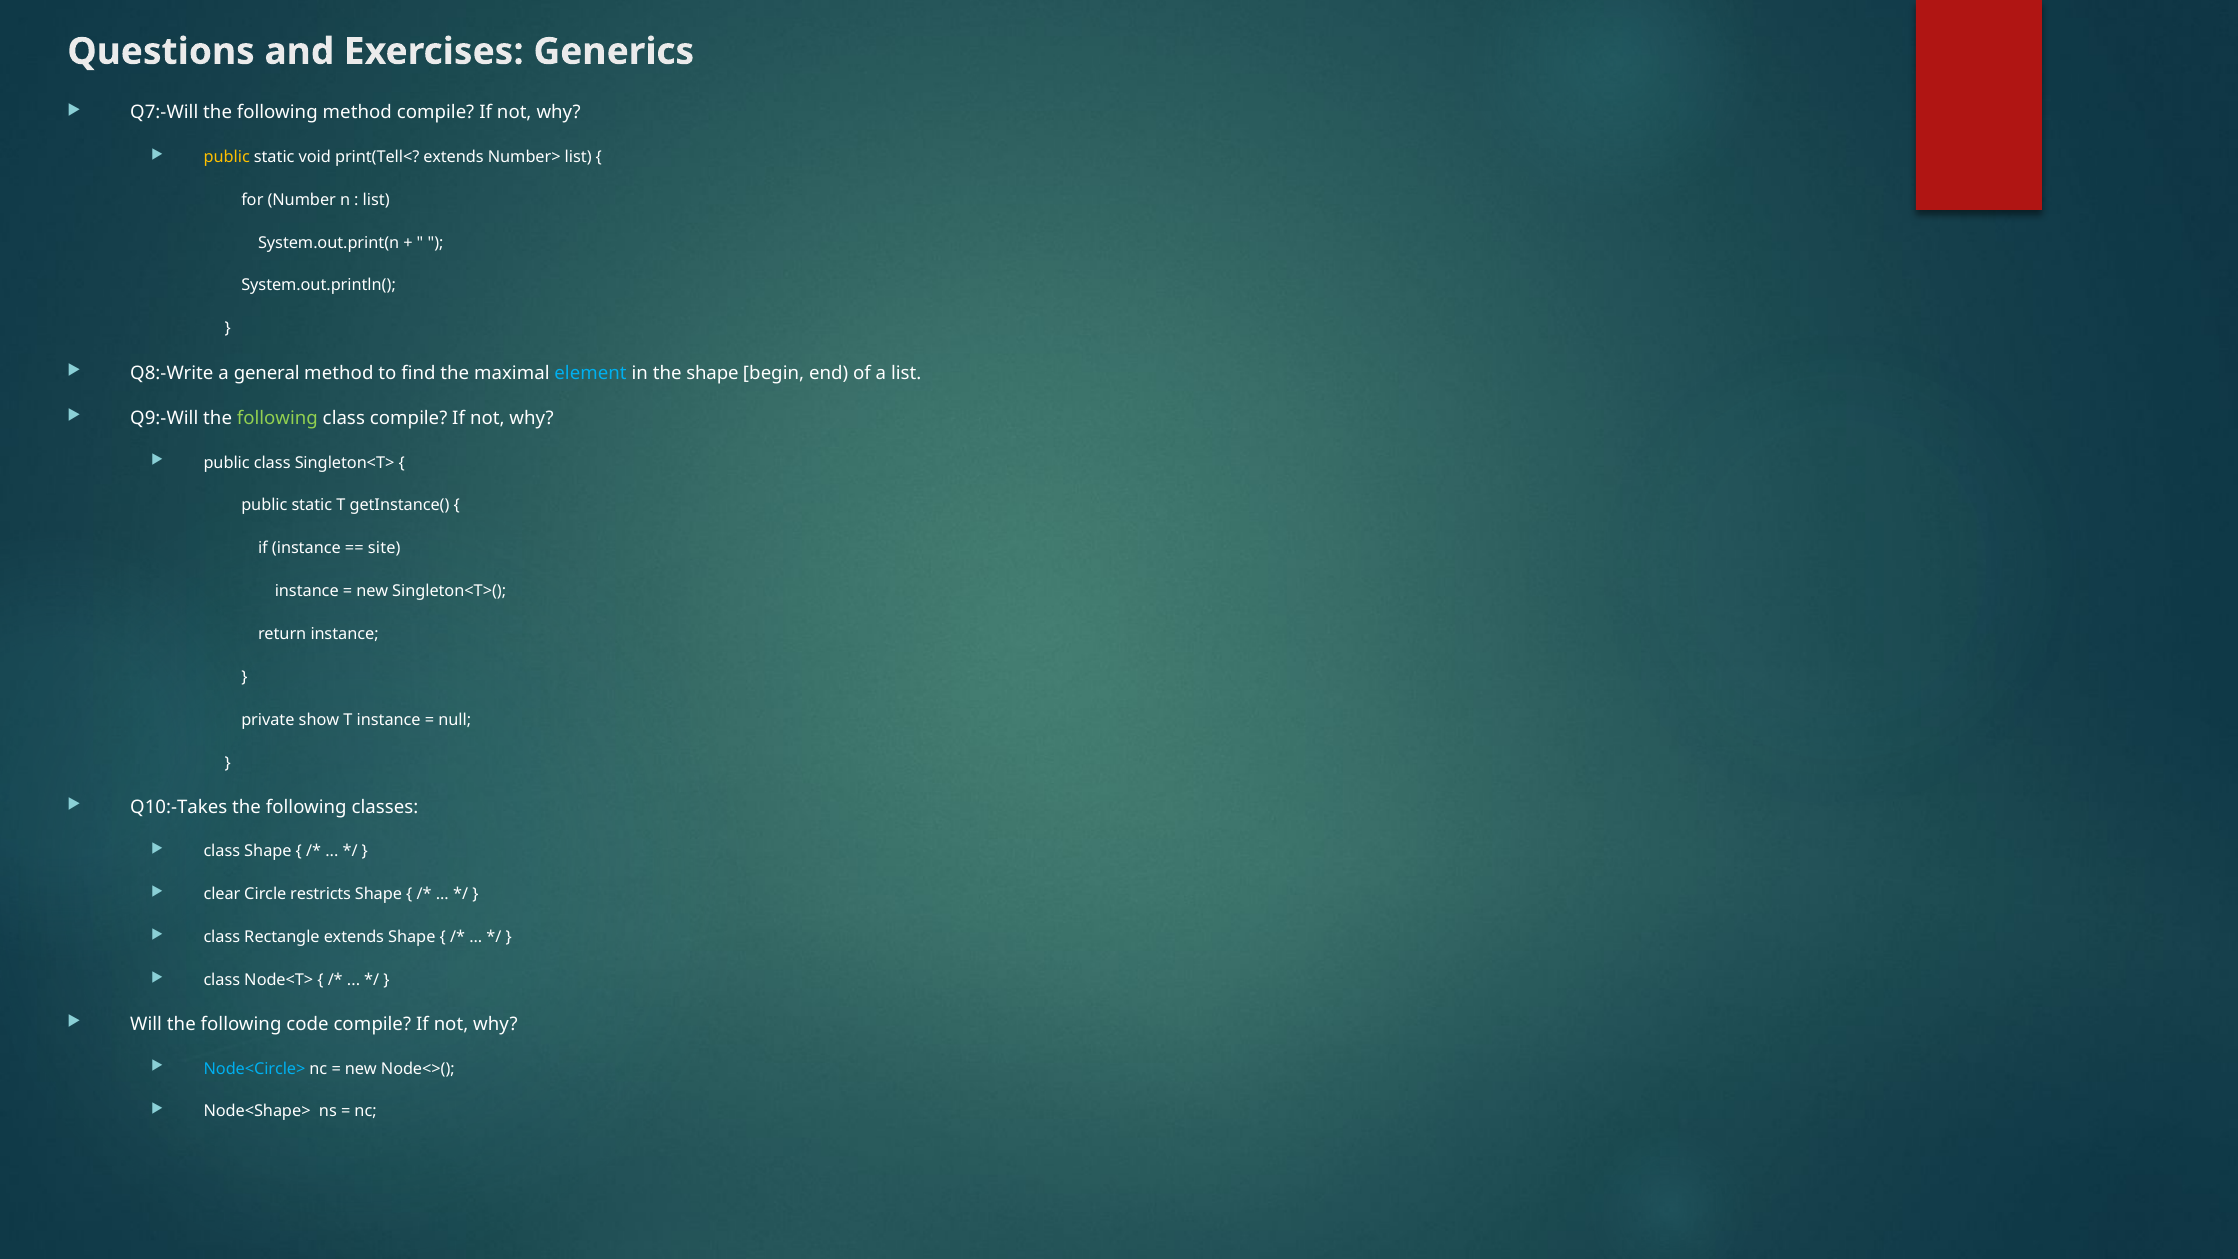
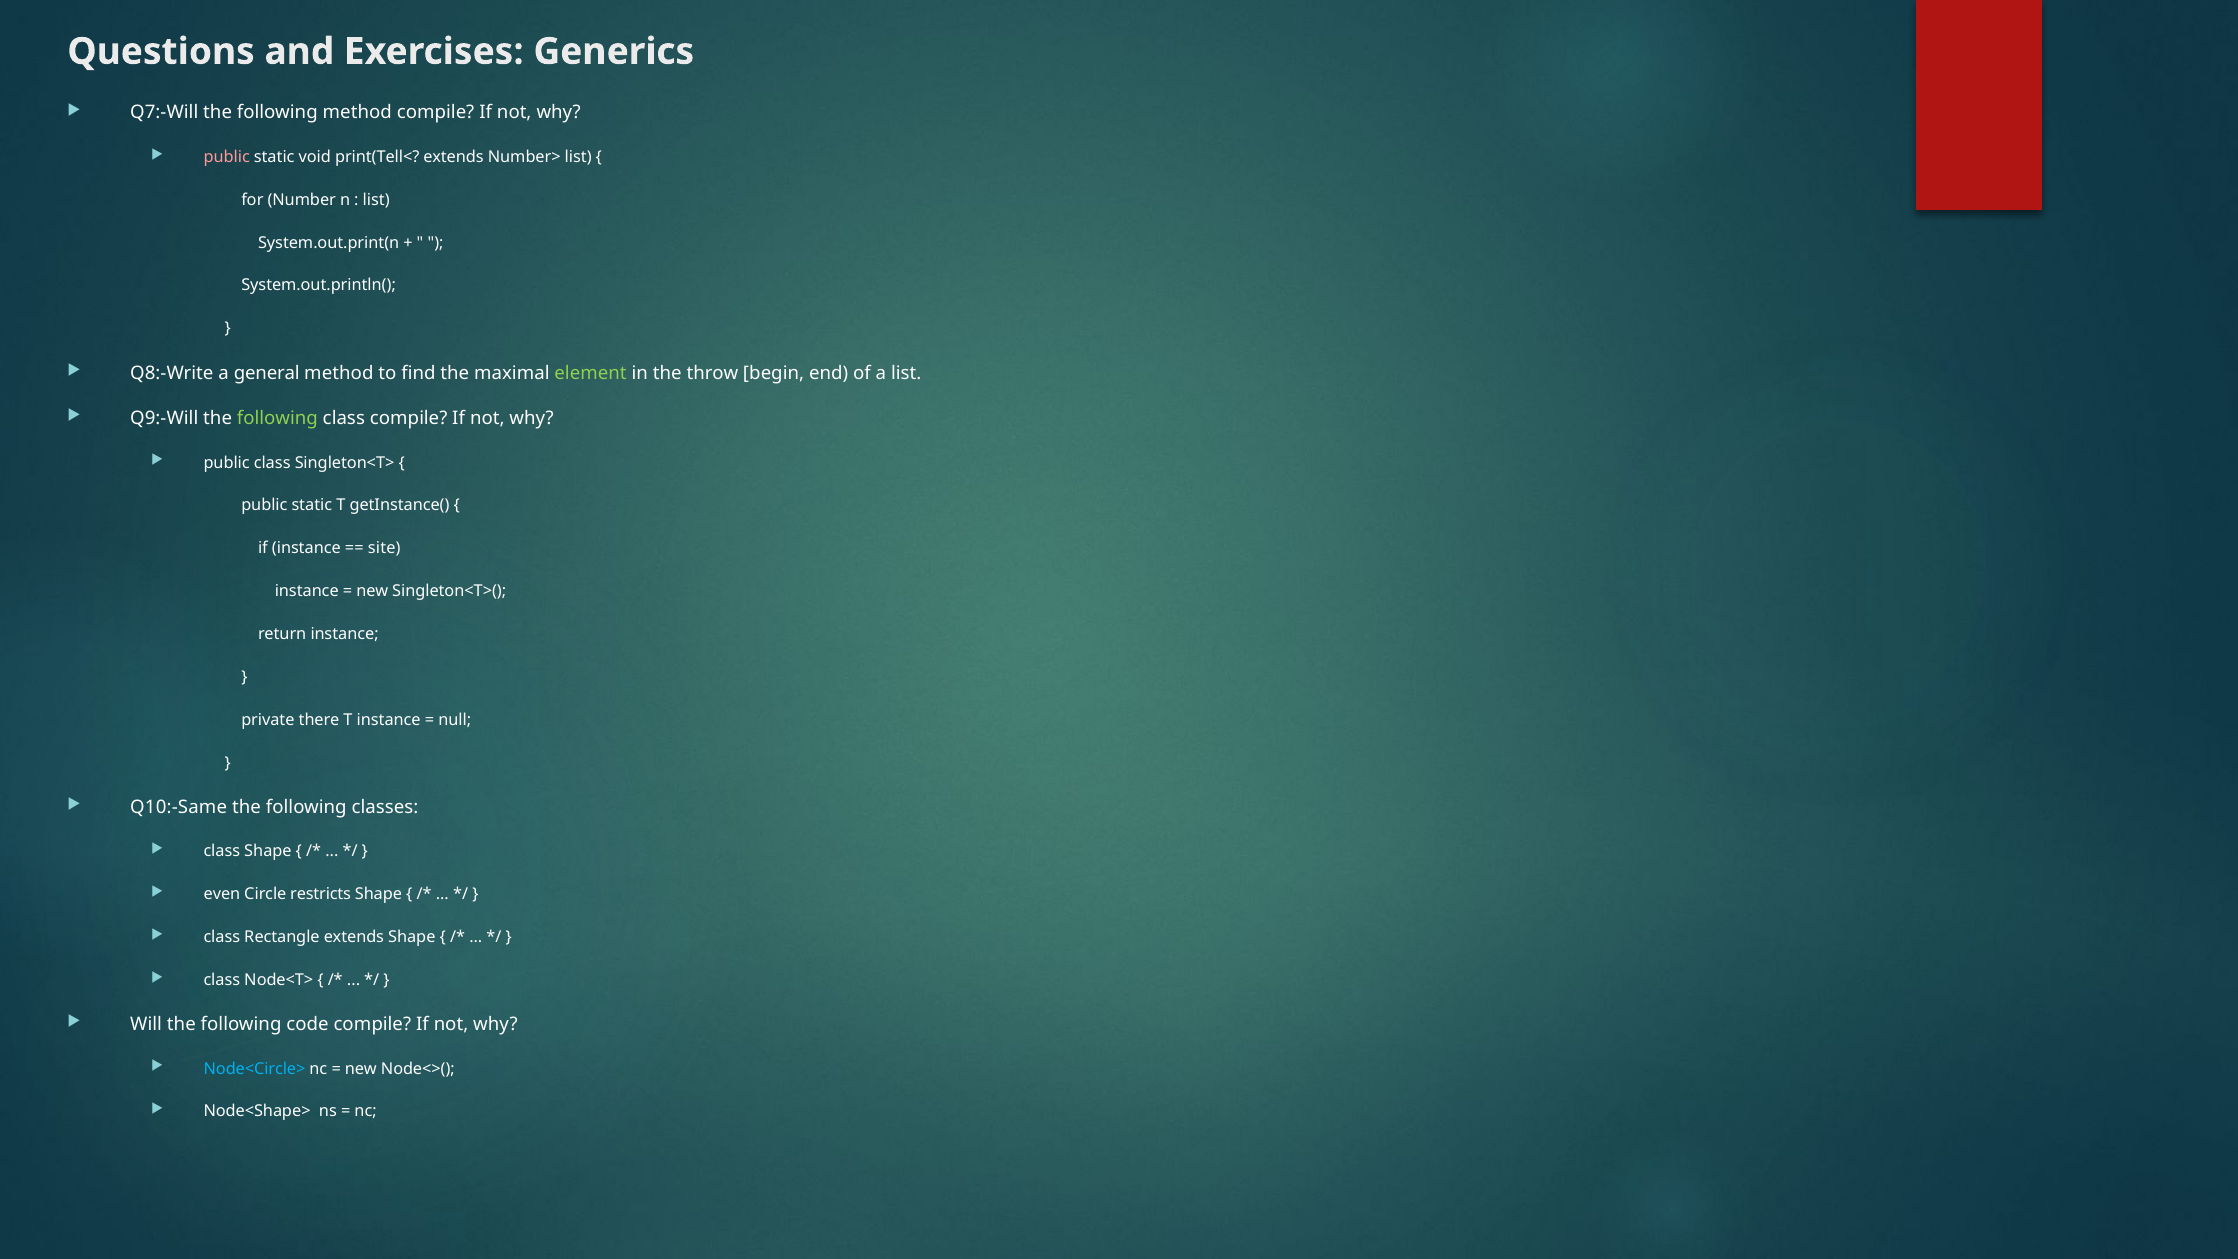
public colour: yellow -> pink (227, 157)
element colour: light blue -> light green (591, 373)
the shape: shape -> throw (712, 373)
show: show -> there (319, 720)
Q10:-Takes: Q10:-Takes -> Q10:-Same (179, 807)
clear: clear -> even (222, 894)
